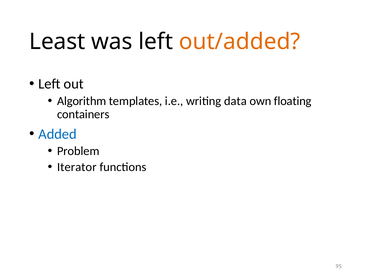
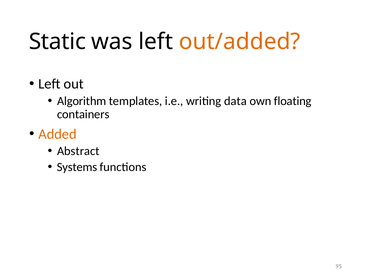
Least: Least -> Static (57, 42)
Added colour: blue -> orange (58, 134)
Problem: Problem -> Abstract (78, 151)
Iterator: Iterator -> Systems (77, 167)
